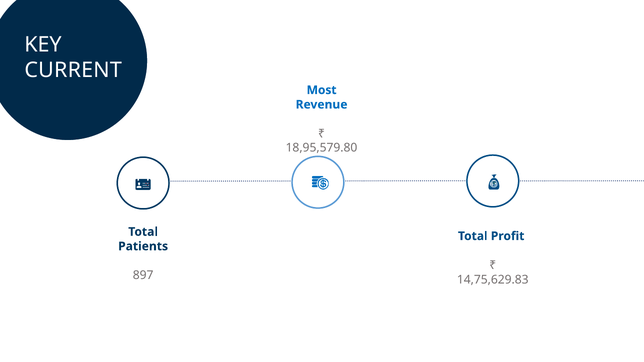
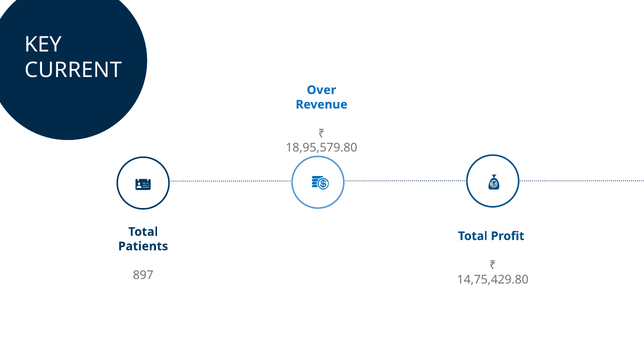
Most: Most -> Over (321, 90)
14,75,629.83: 14,75,629.83 -> 14,75,429.80 (493, 280)
